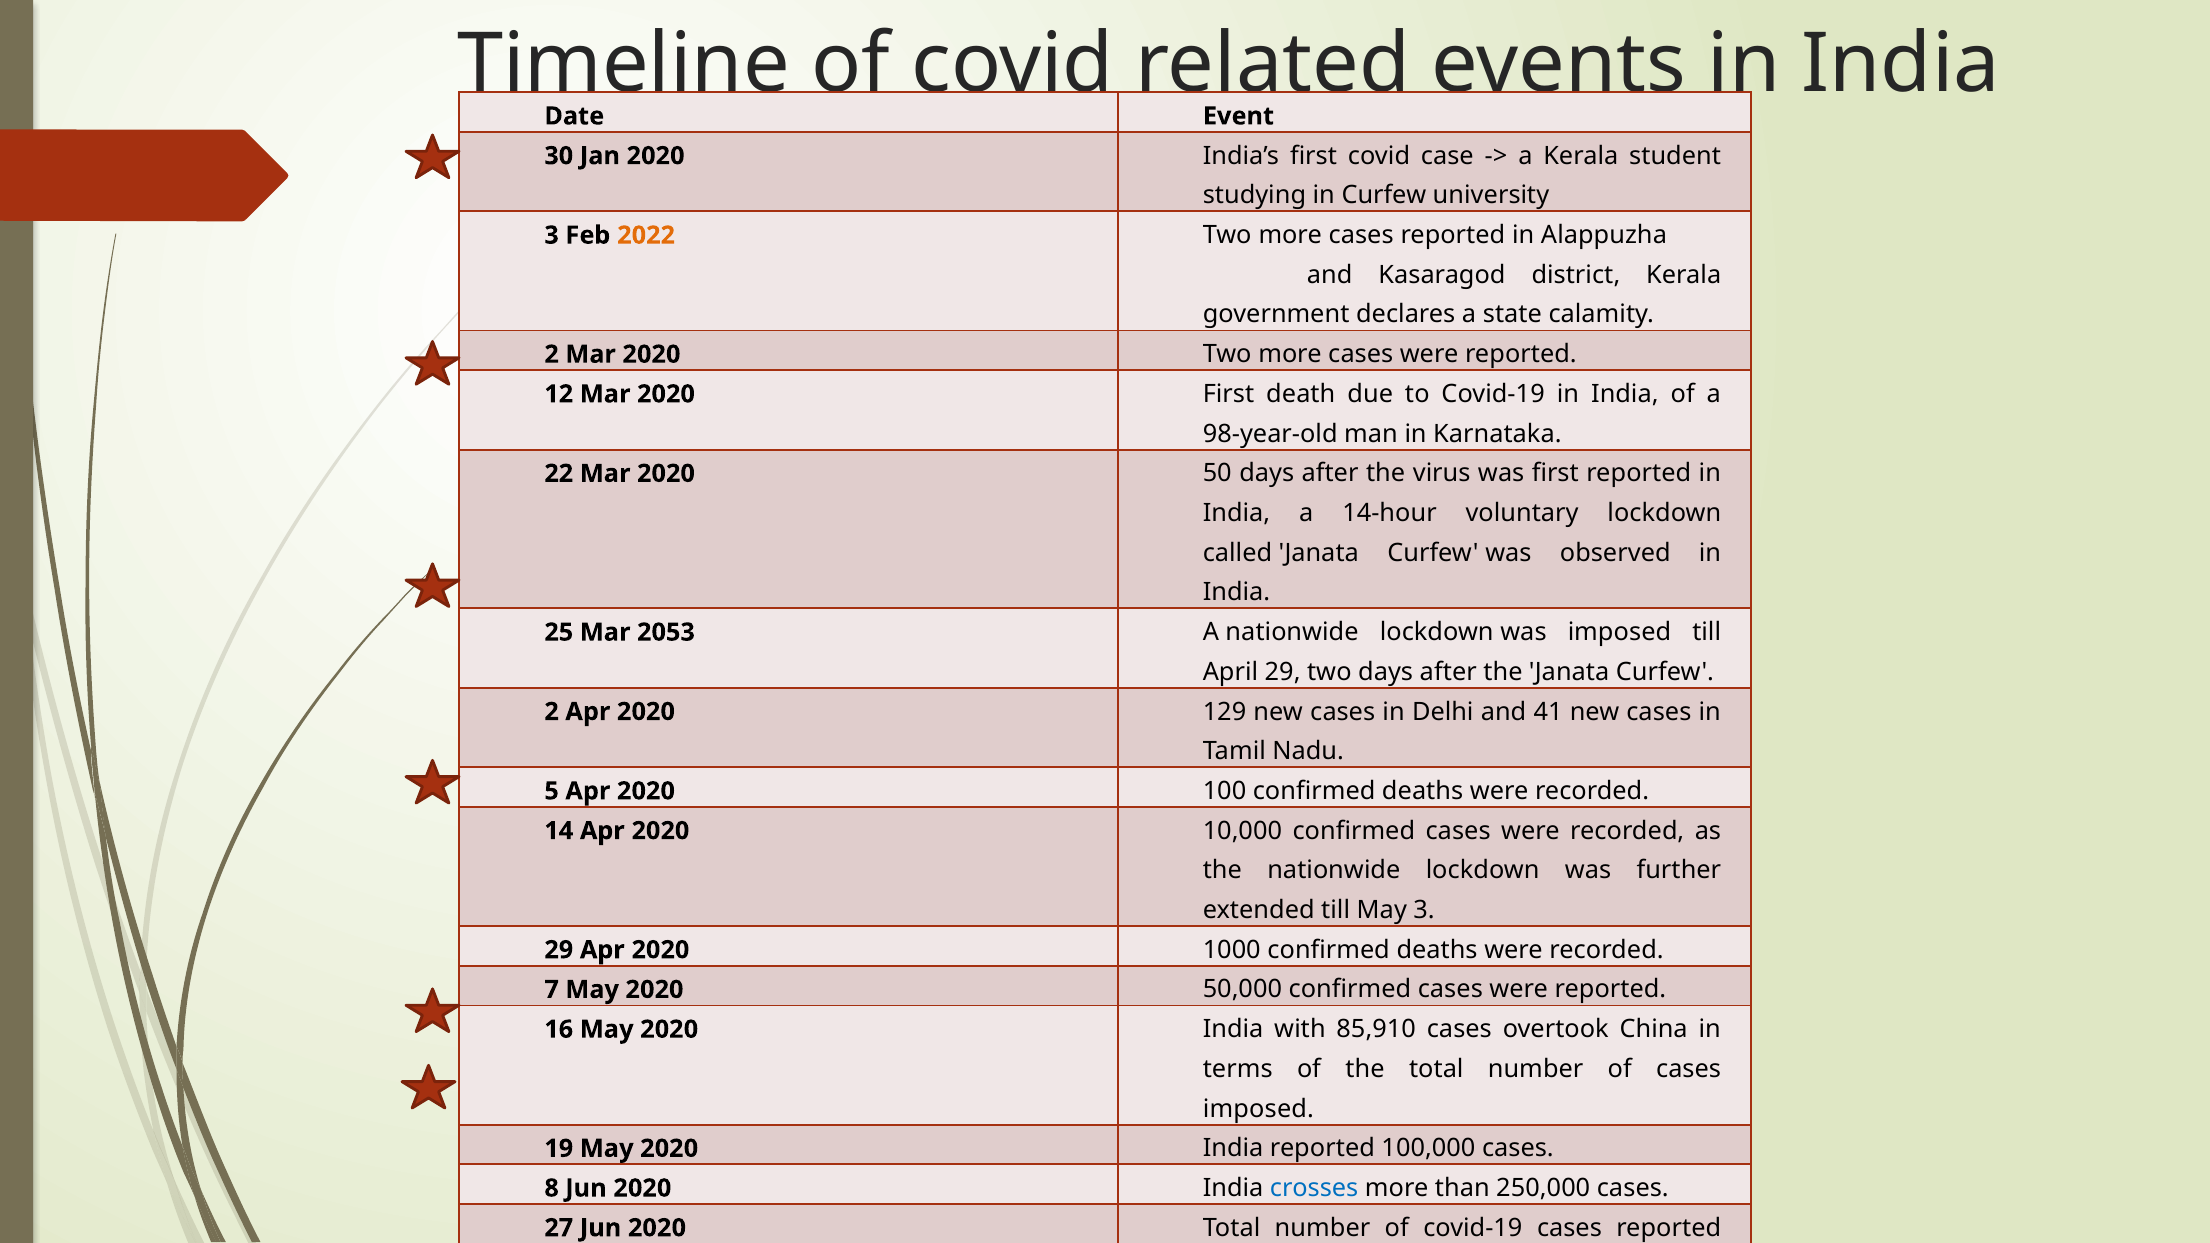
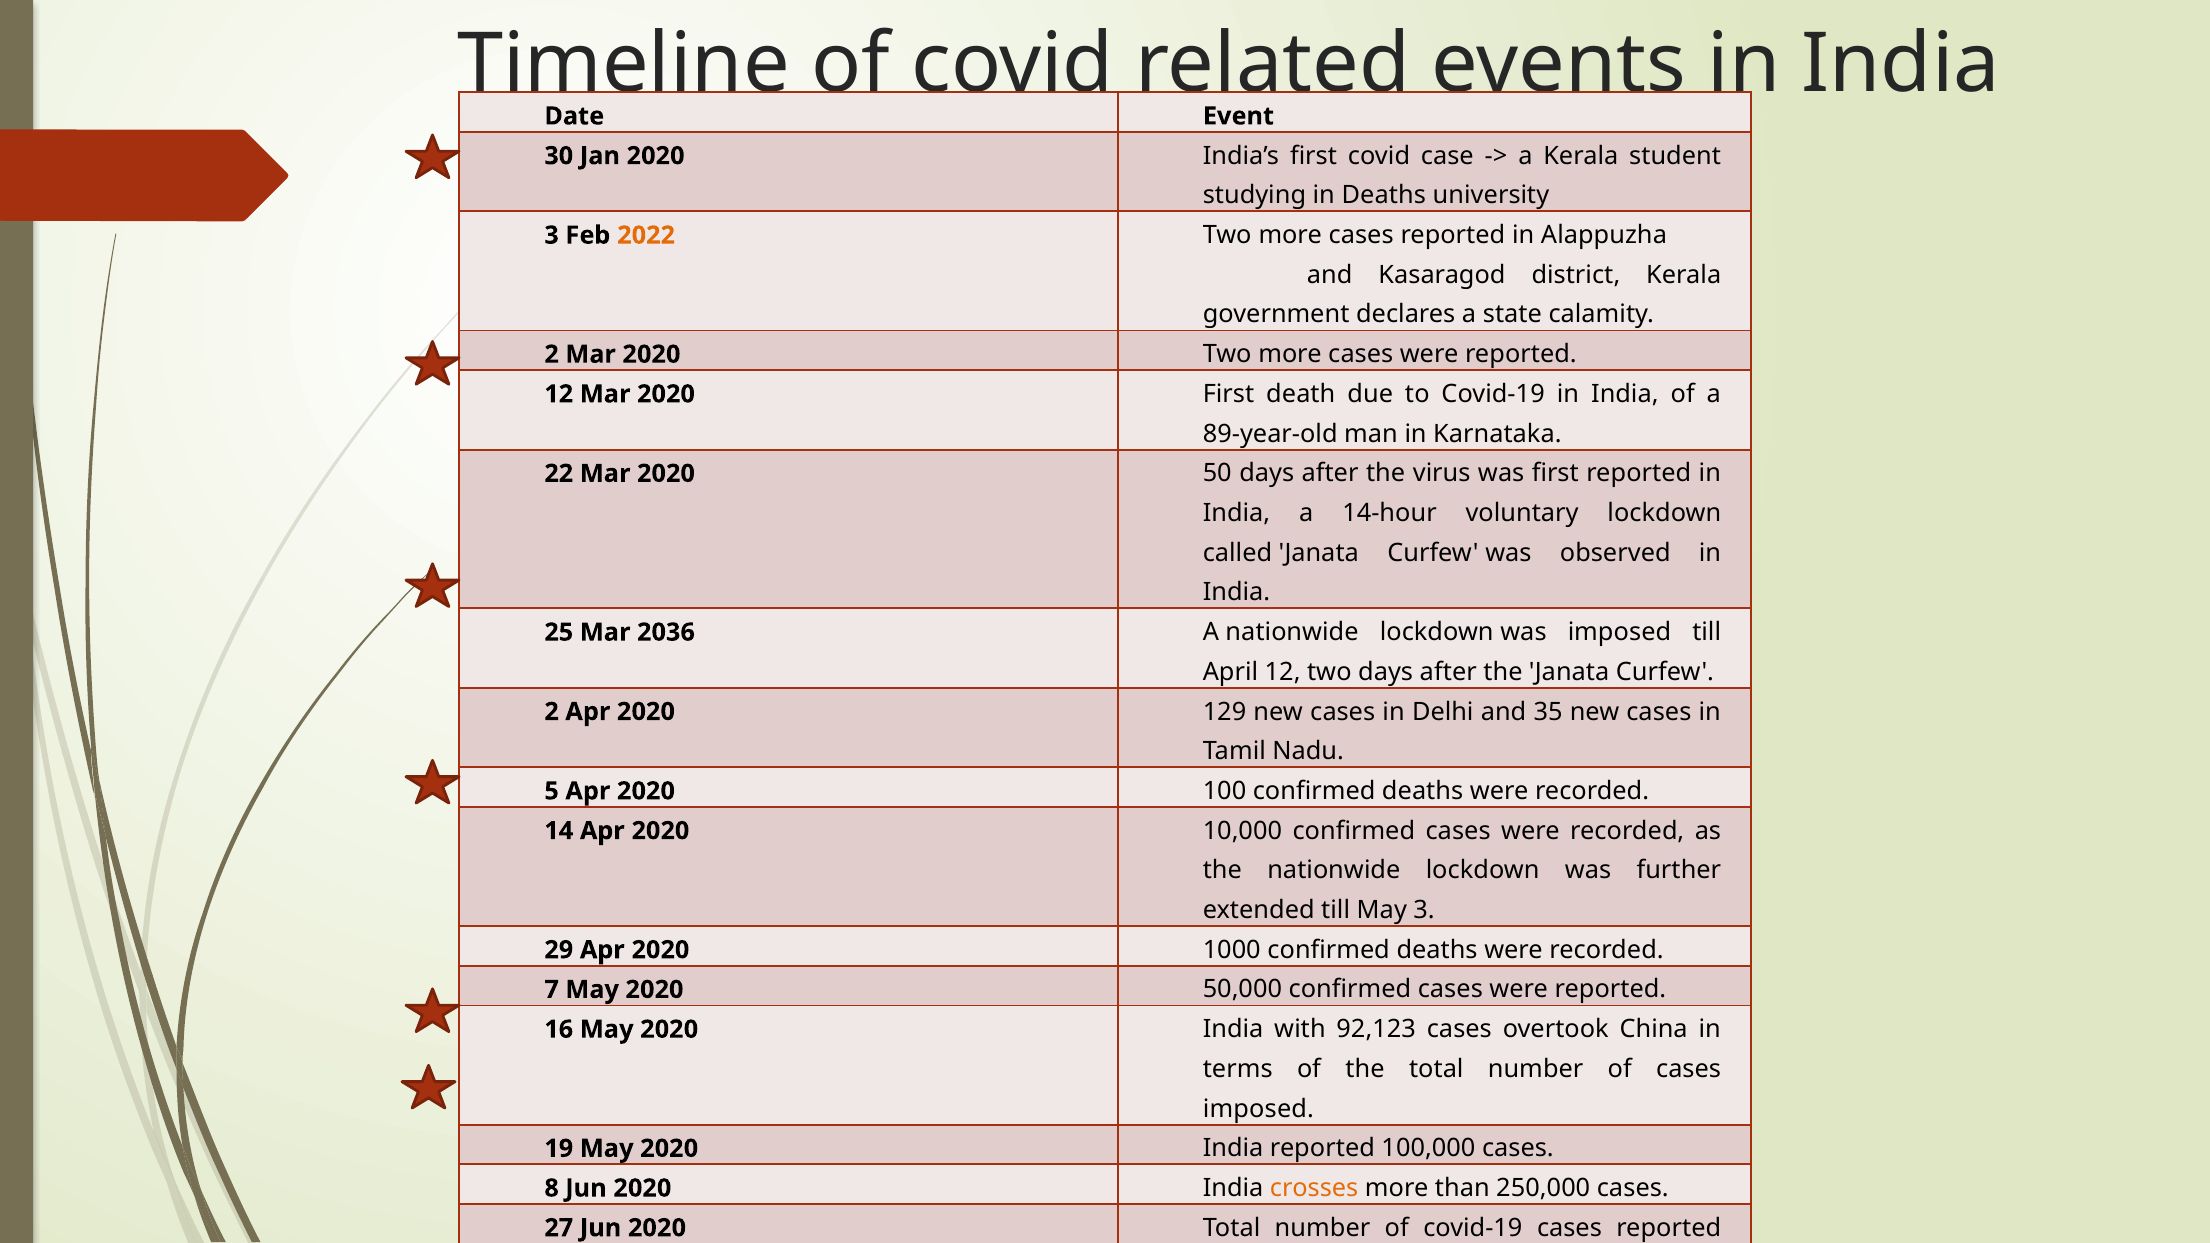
in Curfew: Curfew -> Deaths (1384, 196)
98-year-old: 98-year-old -> 89-year-old (1270, 434)
2053: 2053 -> 2036 (666, 632)
April 29: 29 -> 12 (1283, 672)
41: 41 -> 35 (1548, 712)
85,910: 85,910 -> 92,123 (1376, 1029)
crosses colour: blue -> orange (1314, 1188)
